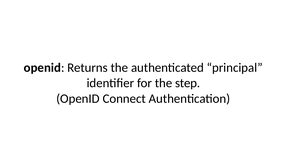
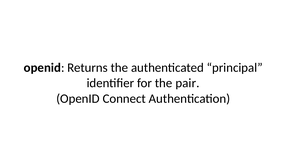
step: step -> pair (187, 83)
